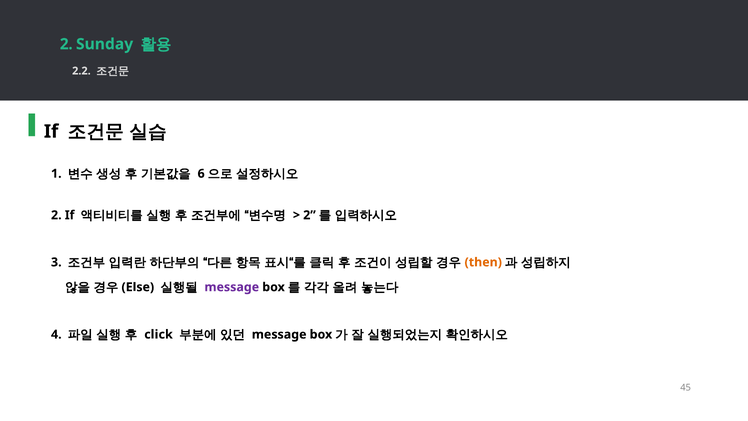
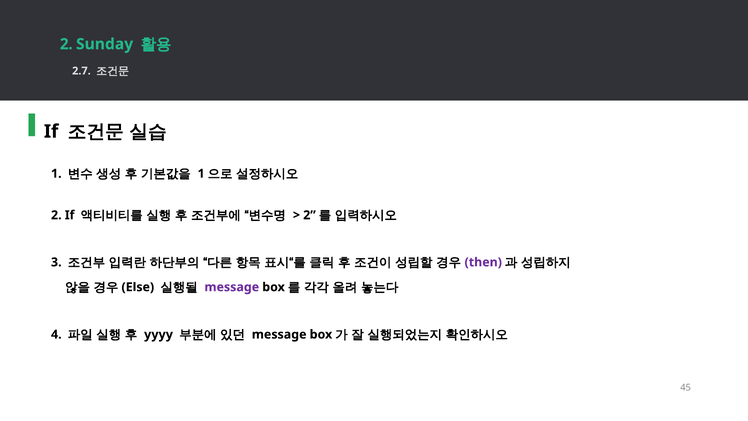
2.2: 2.2 -> 2.7 (81, 71)
6: 6 -> 1 (201, 174)
then colour: orange -> purple (483, 262)
click: click -> yyyy (159, 334)
